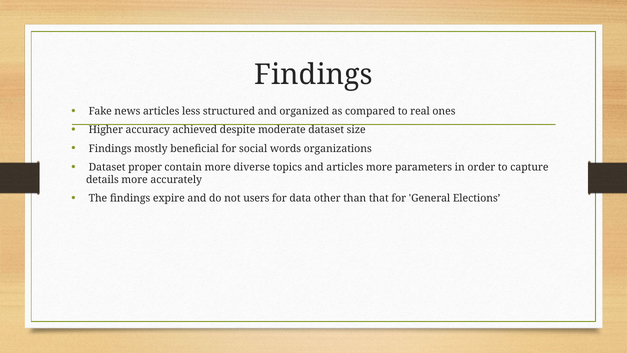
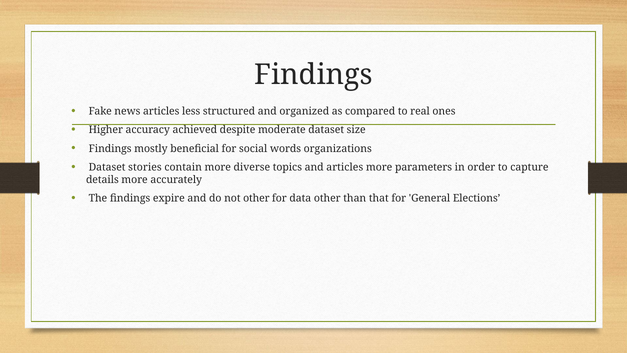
proper: proper -> stories (145, 167)
not users: users -> other (256, 198)
